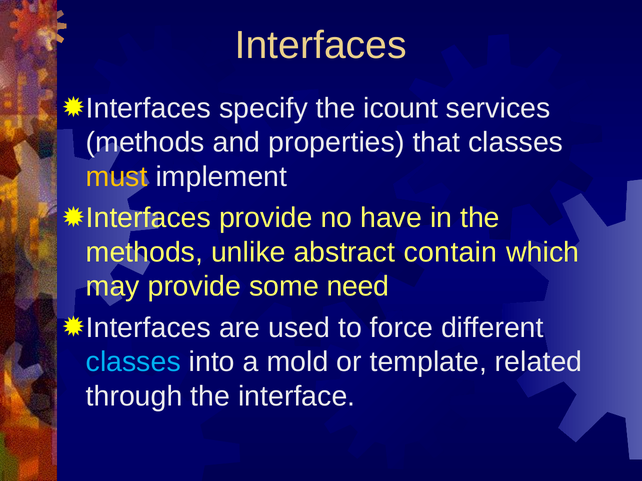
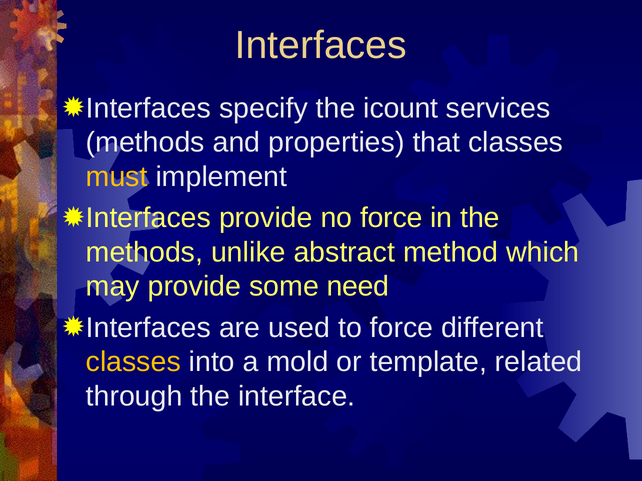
no have: have -> force (391, 218)
contain: contain -> method (451, 252)
classes colour: light blue -> yellow (133, 362)
